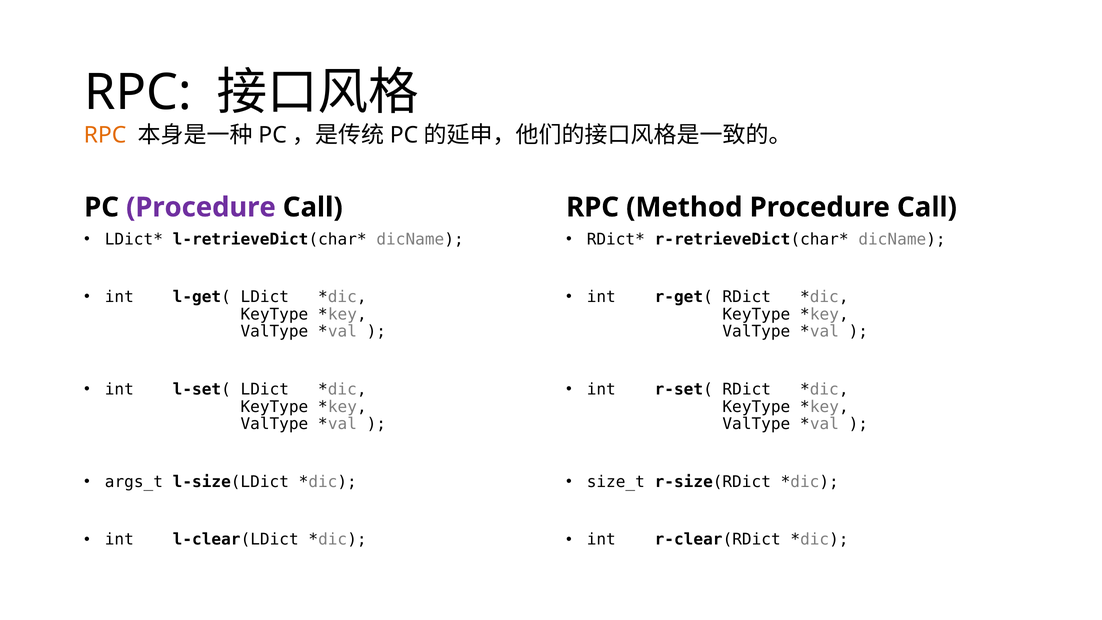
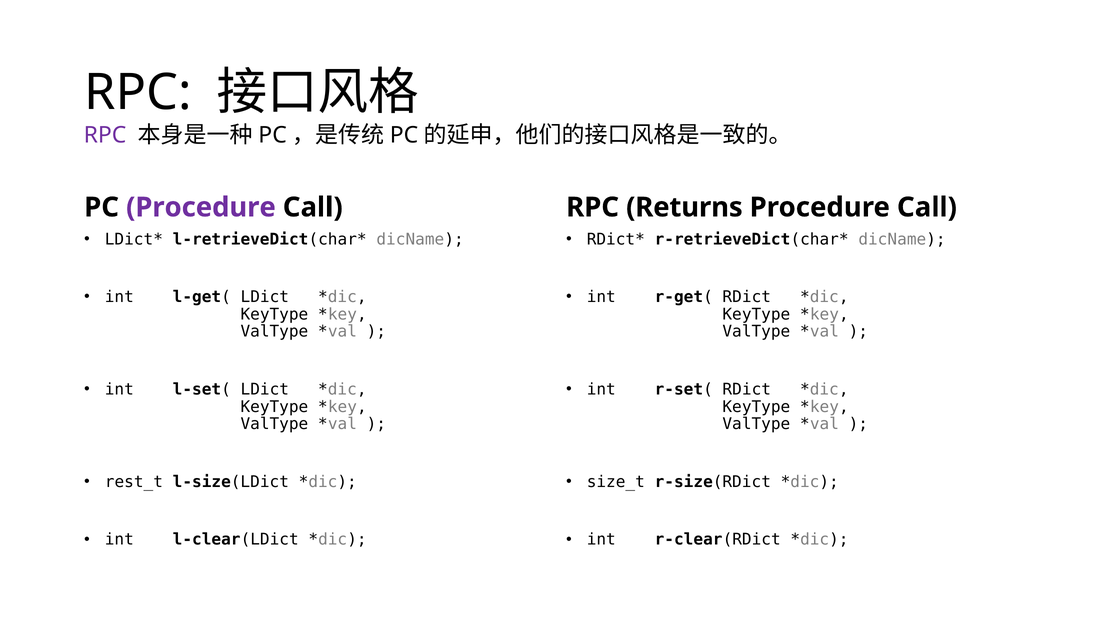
RPC colour: orange -> purple (105, 135)
Method: Method -> Returns (684, 207)
args_t: args_t -> rest_t (134, 482)
